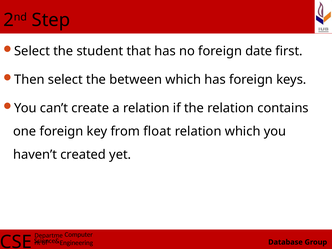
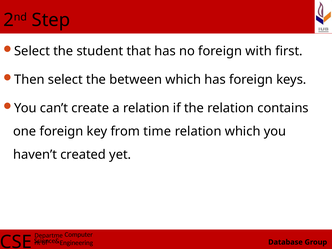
date: date -> with (259, 51)
float: float -> time (157, 131)
